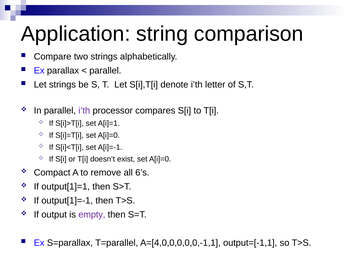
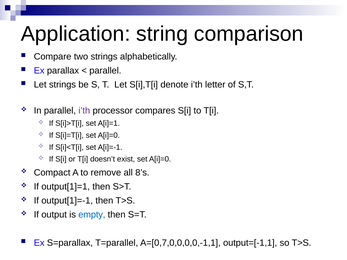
6’s: 6’s -> 8’s (142, 173)
empty colour: purple -> blue (92, 215)
A=[4,0,0,0,0,0,-1,1: A=[4,0,0,0,0,0,-1,1 -> A=[0,7,0,0,0,0,-1,1 (180, 243)
